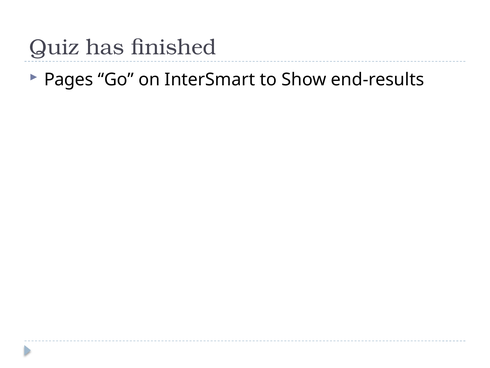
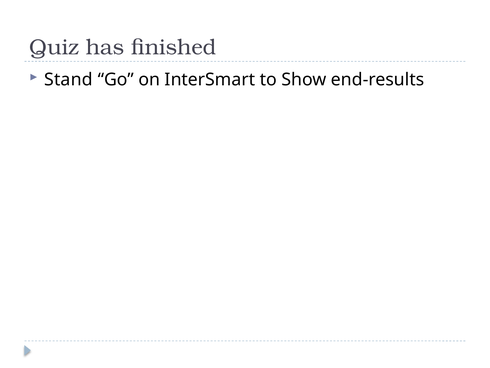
Pages: Pages -> Stand (68, 80)
